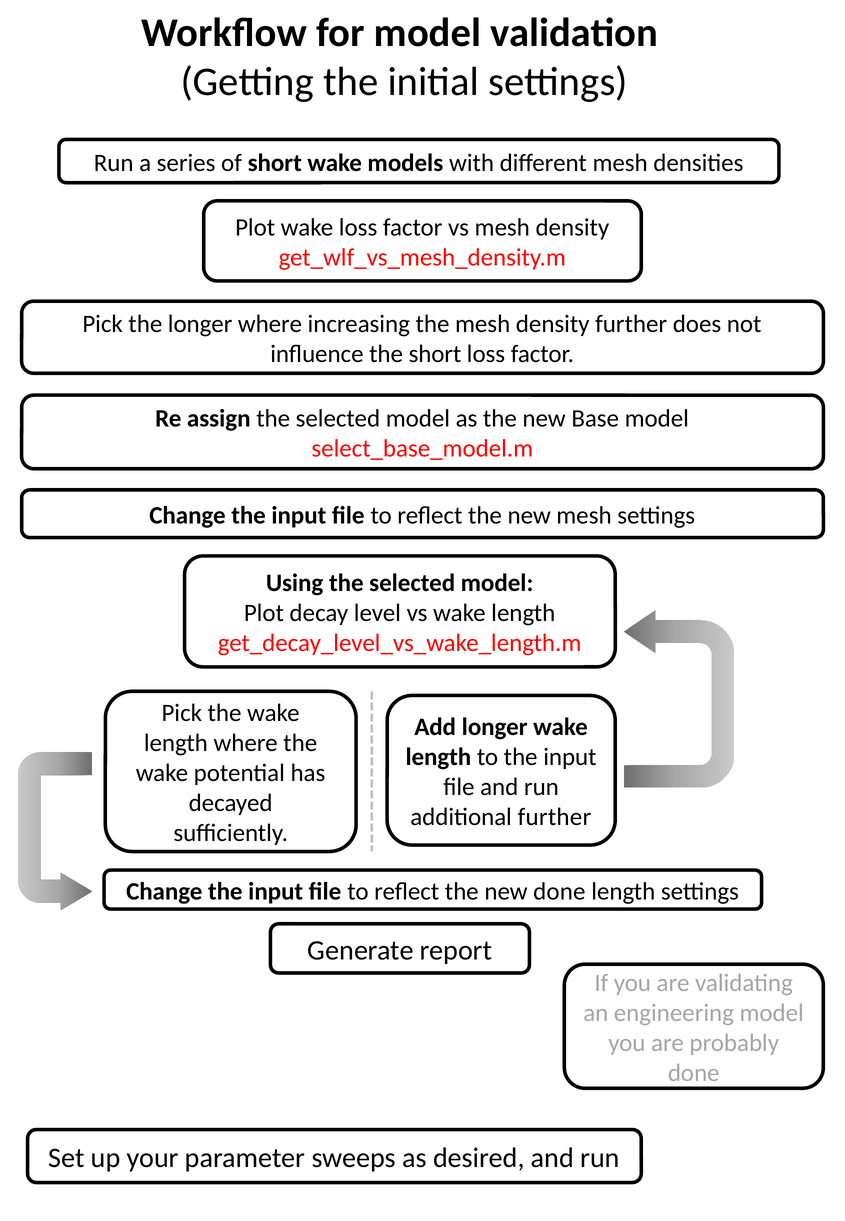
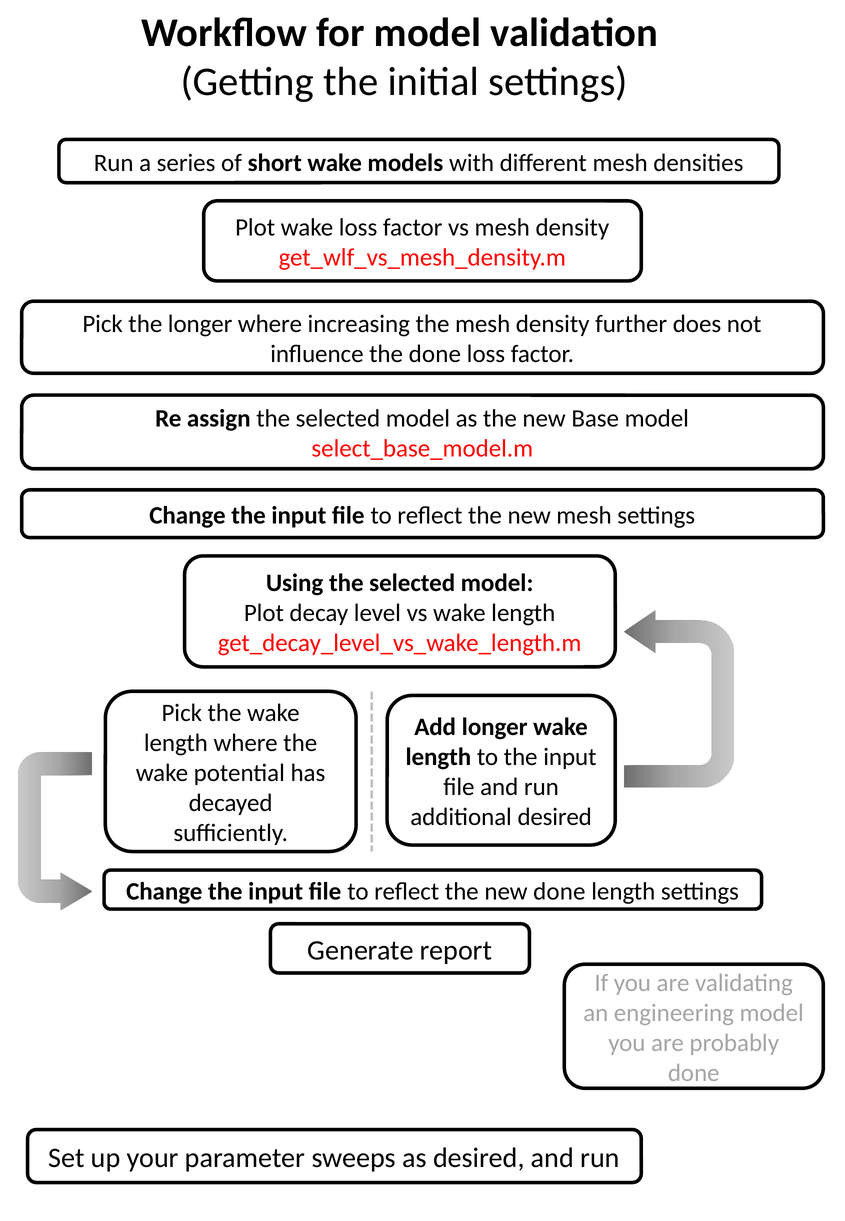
the short: short -> done (435, 354)
additional further: further -> desired (555, 817)
